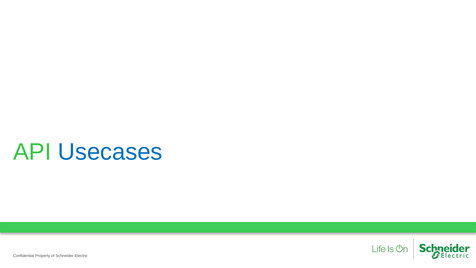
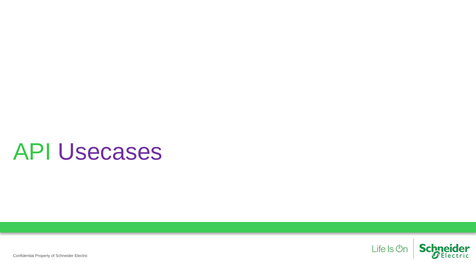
Usecases colour: blue -> purple (110, 152)
